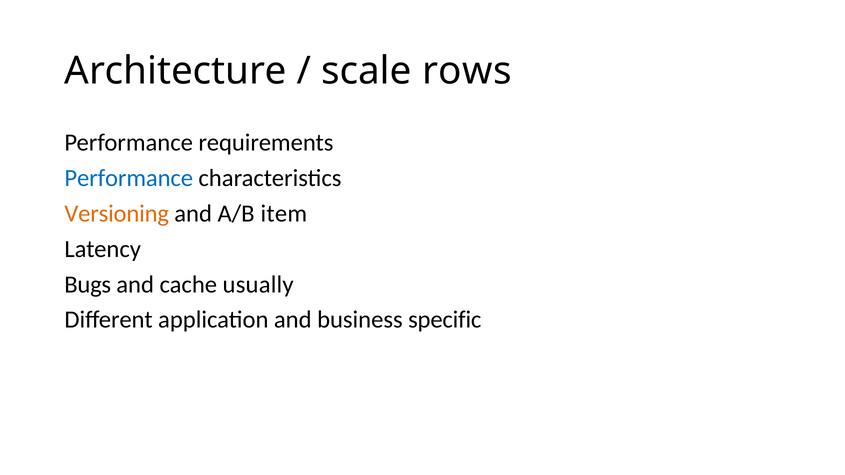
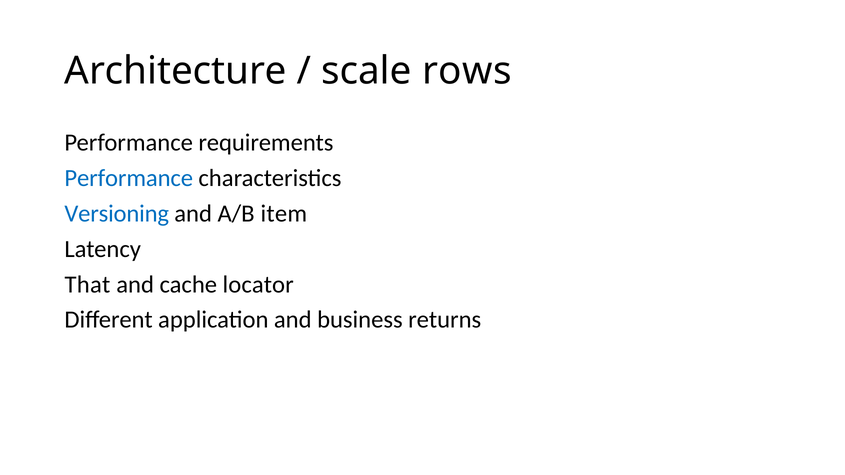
Versioning colour: orange -> blue (117, 214)
Bugs: Bugs -> That (87, 285)
usually: usually -> locator (258, 285)
specific: specific -> returns (445, 320)
